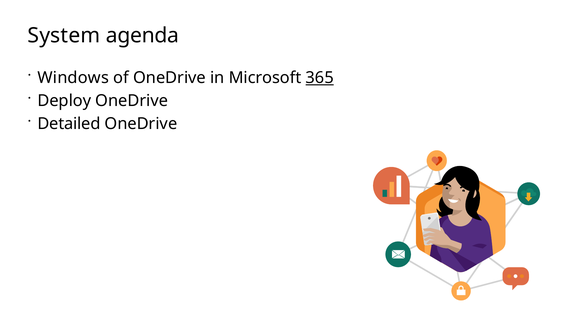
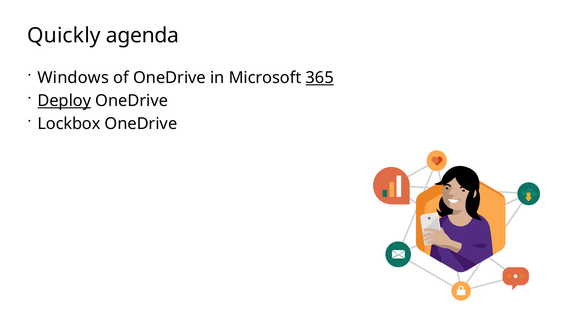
System: System -> Quickly (64, 36)
Deploy underline: none -> present (64, 101)
Detailed: Detailed -> Lockbox (69, 124)
